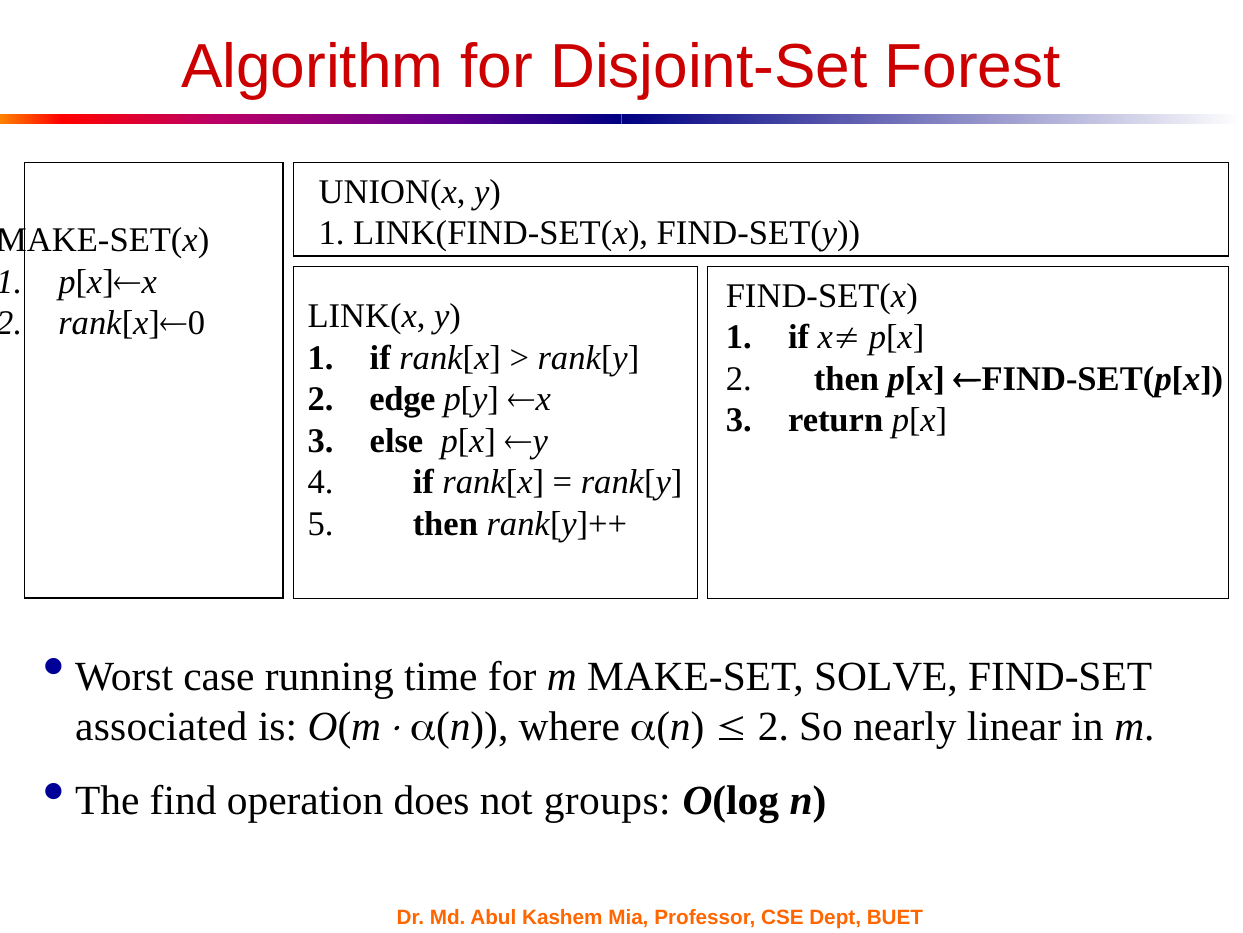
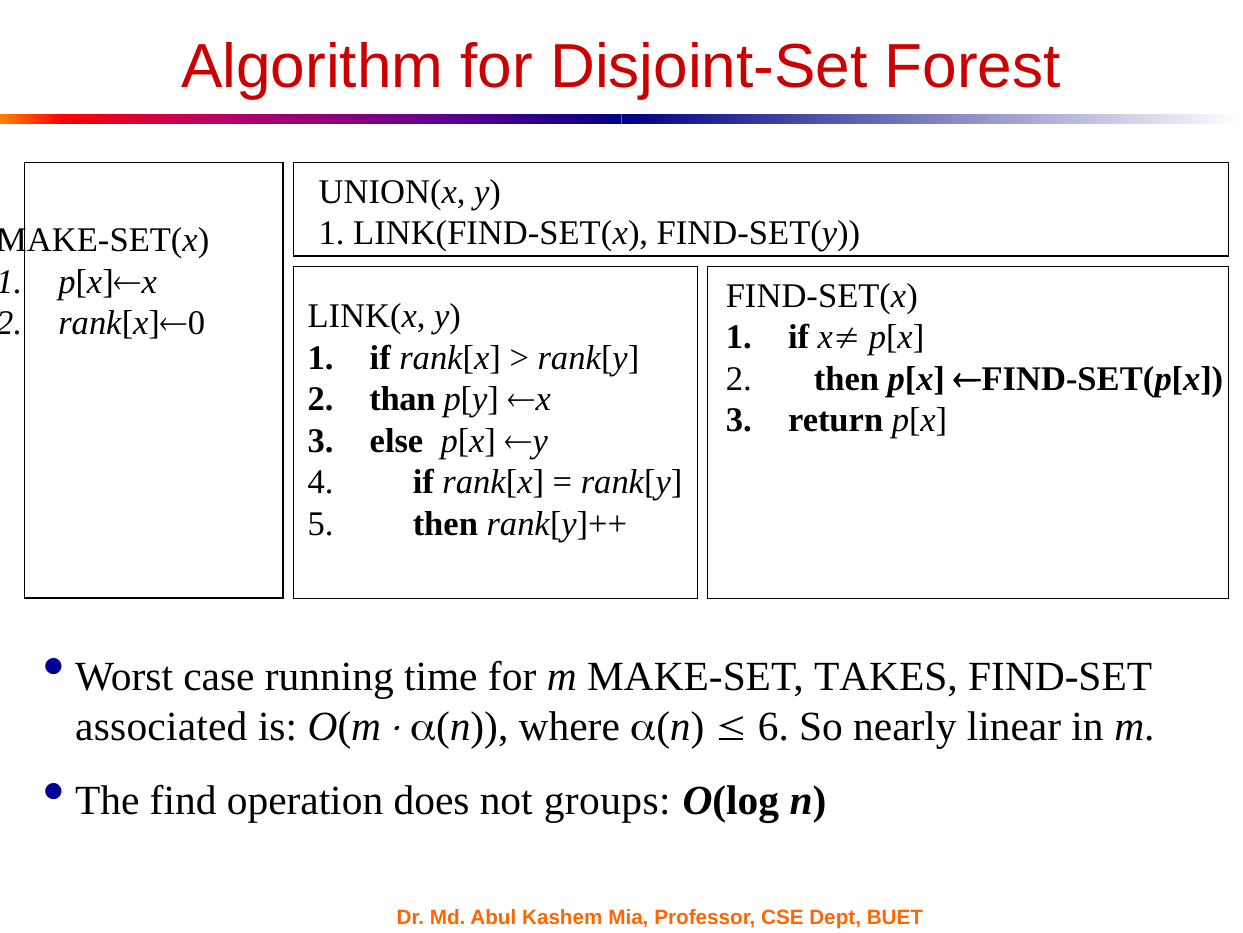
edge: edge -> than (402, 399)
SOLVE: SOLVE -> TAKES (886, 676)
2: 2 -> 6 (773, 726)
